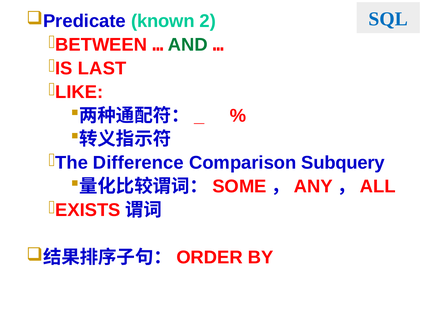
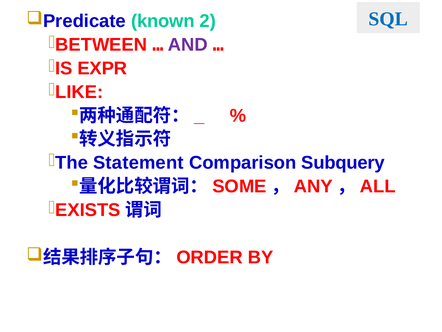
AND colour: green -> purple (188, 45)
LAST: LAST -> EXPR (102, 68)
Difference: Difference -> Statement (138, 163)
